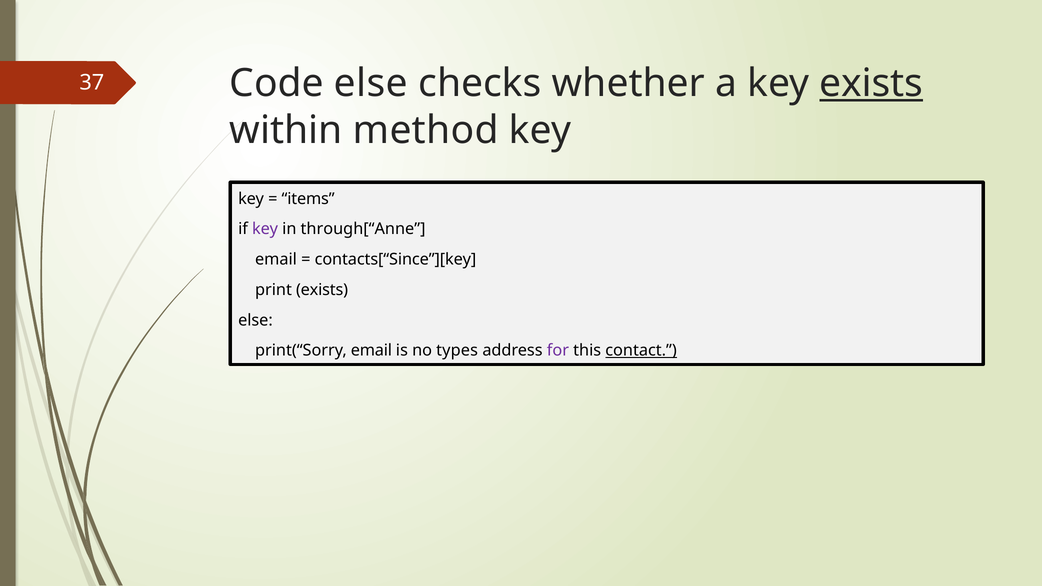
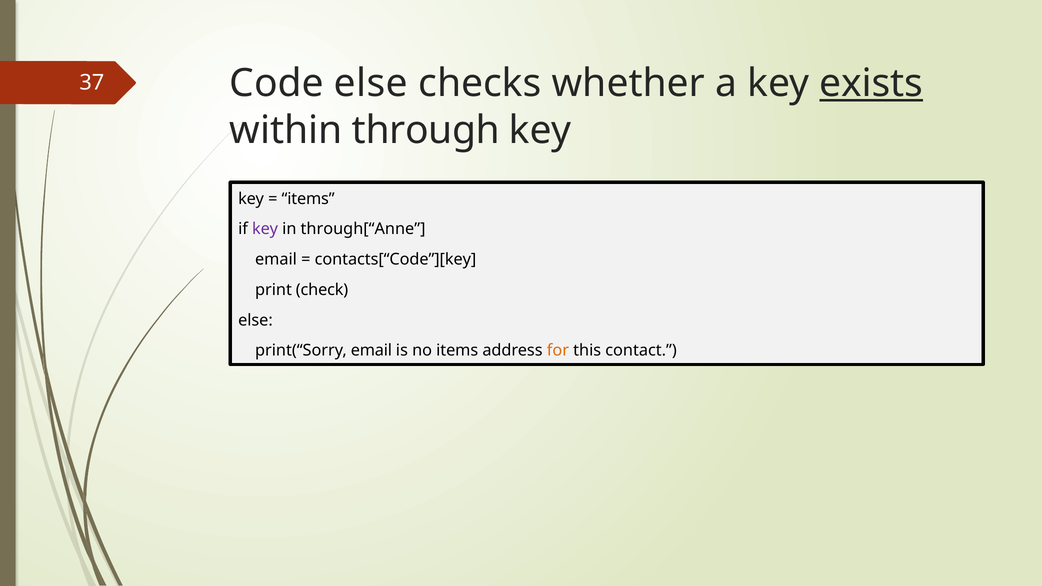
method: method -> through (426, 130)
contacts[“Since”][key: contacts[“Since”][key -> contacts[“Code”][key (395, 259)
print exists: exists -> check (322, 290)
no types: types -> items (457, 351)
for colour: purple -> orange (558, 351)
contact underline: present -> none (641, 351)
